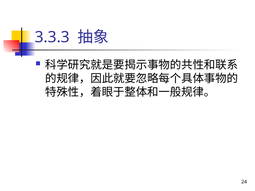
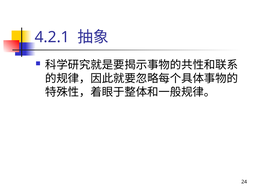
3.3.3: 3.3.3 -> 4.2.1 (52, 37)
